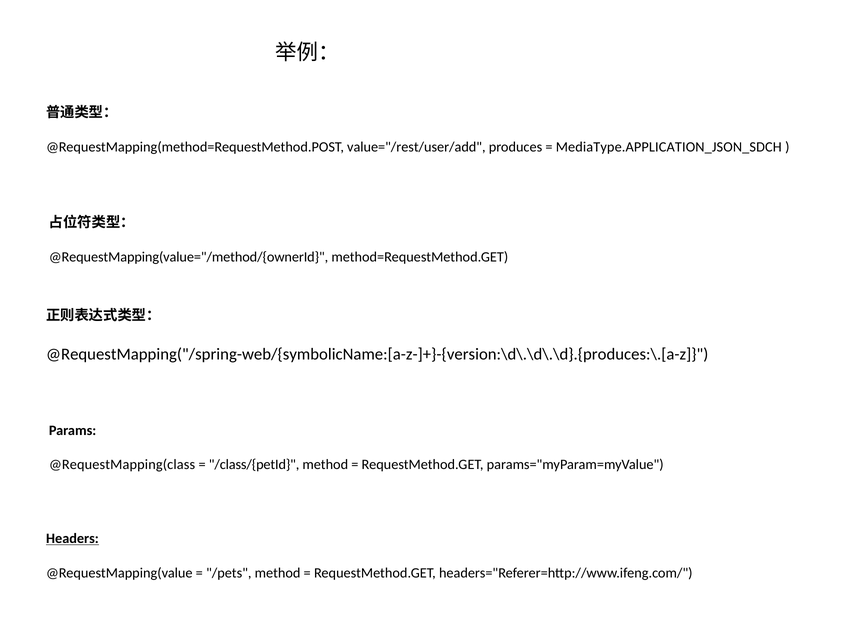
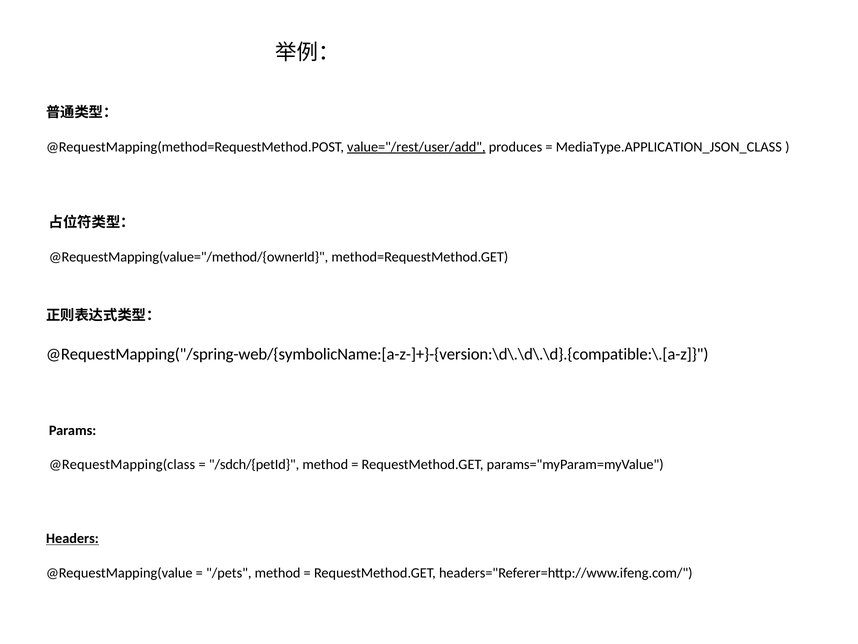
value="/rest/user/add underline: none -> present (416, 147)
MediaType.APPLICATION_JSON_SDCH: MediaType.APPLICATION_JSON_SDCH -> MediaType.APPLICATION_JSON_CLASS (669, 147)
@RequestMapping("/spring-web/{symbolicName:[a-z-]+}-{version:\d\.\d\.\d}.{produces:\.[a-z: @RequestMapping("/spring-web/{symbolicName:[a-z-]+}-{version:\d\.\d\.\d}.{produces:\.[a-z -> @RequestMapping("/spring-web/{symbolicName:[a-z-]+}-{version:\d\.\d\.\d}.{compatible:\.[a-z (377, 354)
/class/{petId: /class/{petId -> /sdch/{petId (254, 464)
